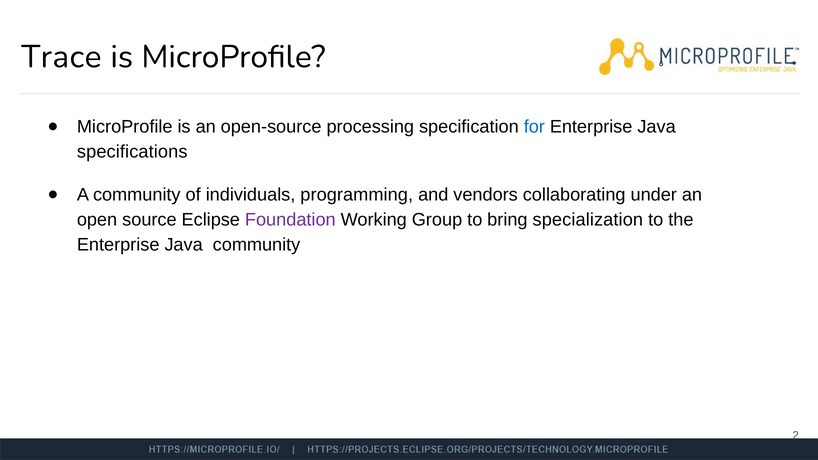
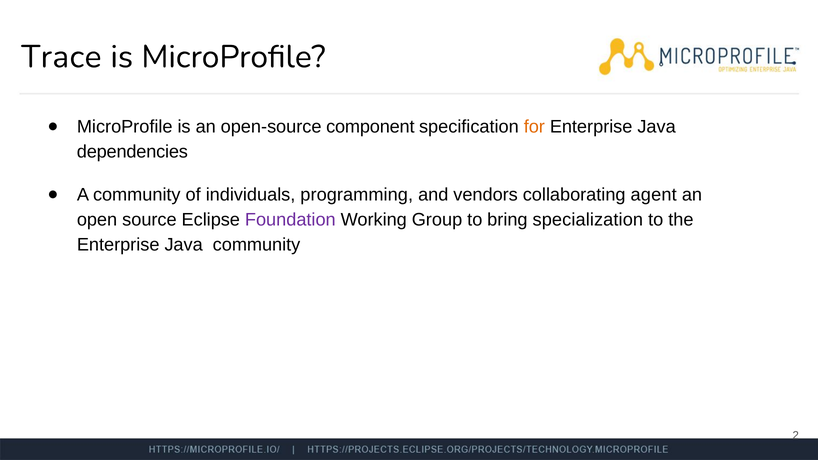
processing: processing -> component (370, 127)
for colour: blue -> orange (534, 127)
specifications: specifications -> dependencies (132, 152)
under: under -> agent (654, 195)
